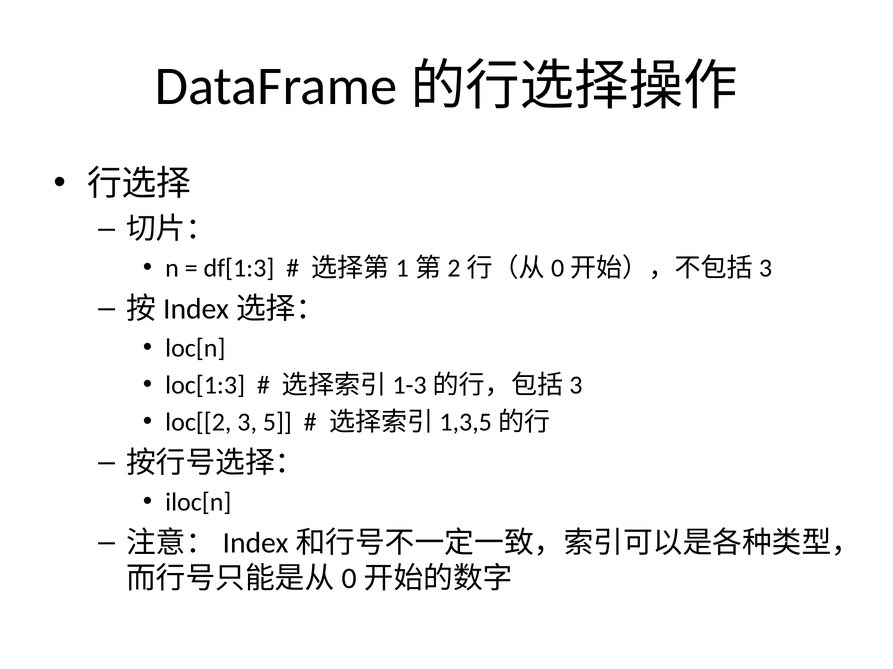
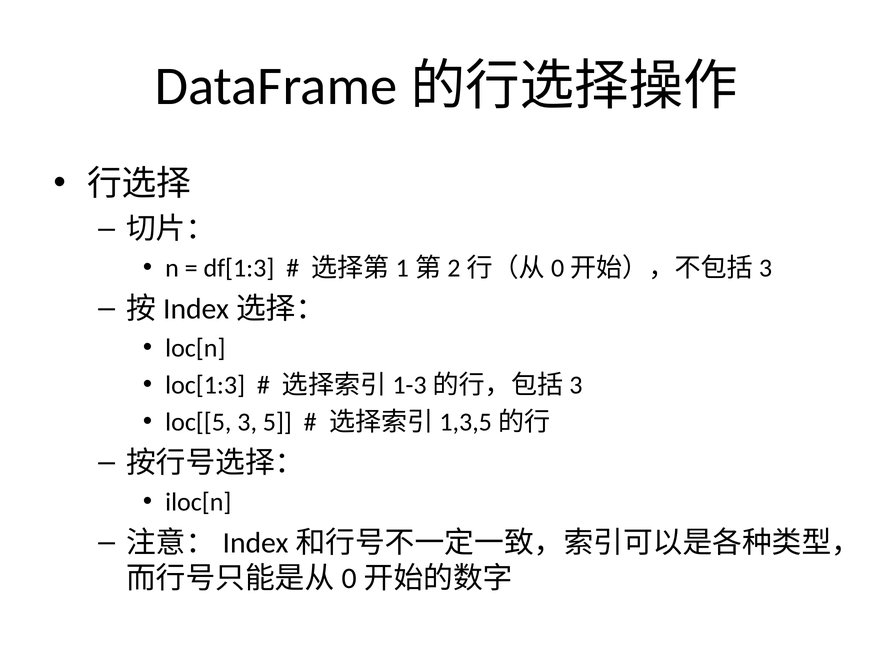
loc[[2: loc[[2 -> loc[[5 (198, 423)
